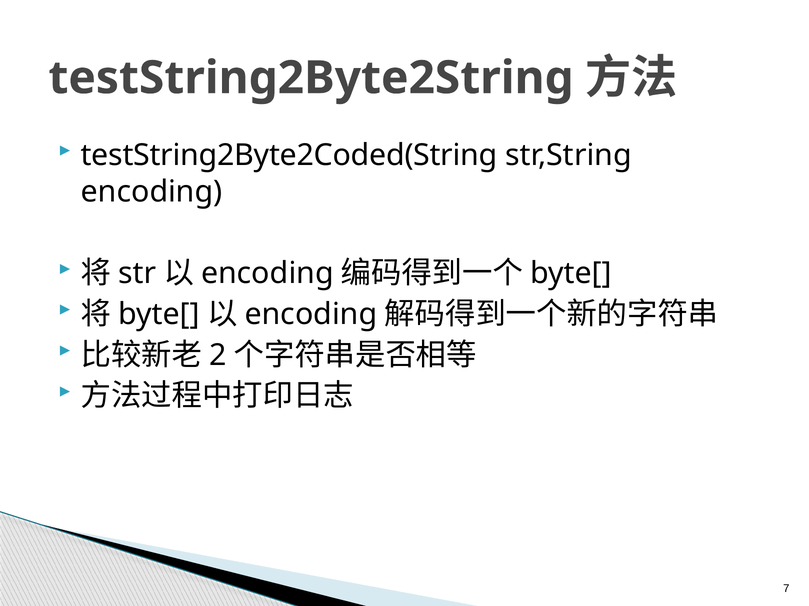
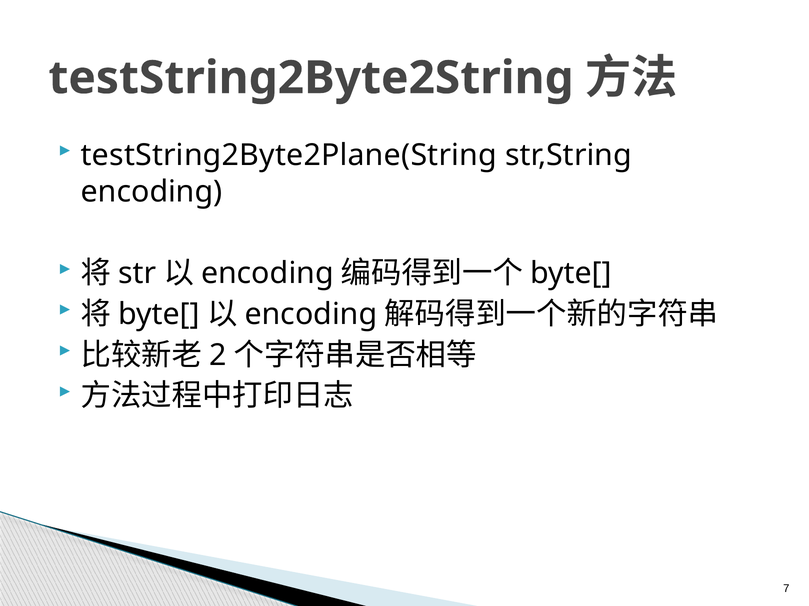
testString2Byte2Coded(String: testString2Byte2Coded(String -> testString2Byte2Plane(String (289, 155)
